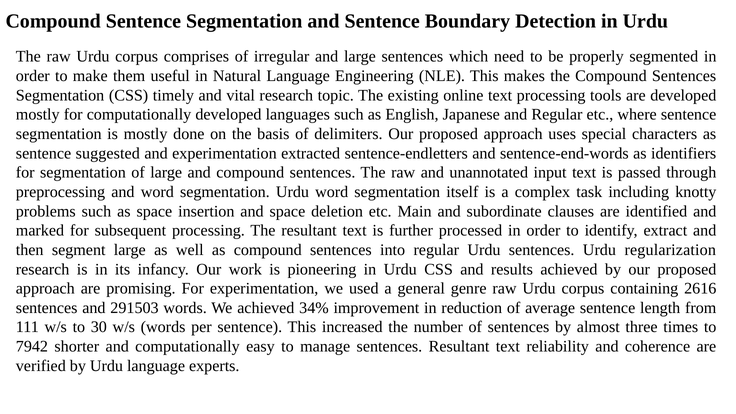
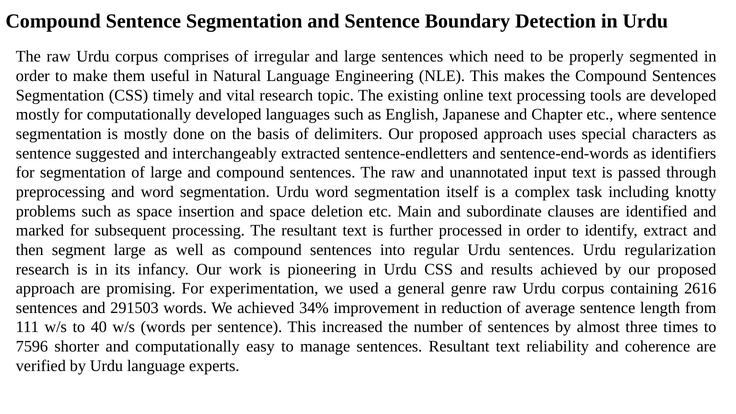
and Regular: Regular -> Chapter (557, 115)
and experimentation: experimentation -> interchangeably (224, 153)
30: 30 -> 40 (99, 327)
7942: 7942 -> 7596 (32, 346)
